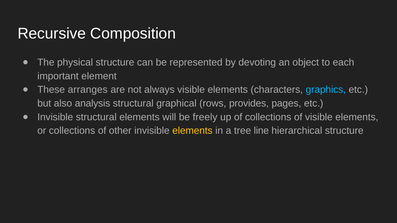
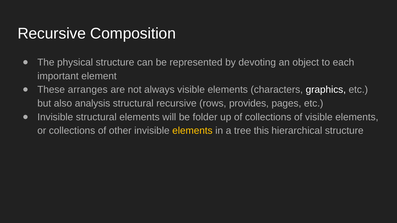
graphics colour: light blue -> white (326, 90)
structural graphical: graphical -> recursive (176, 104)
freely: freely -> folder (205, 117)
line: line -> this (261, 131)
